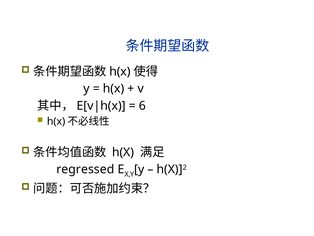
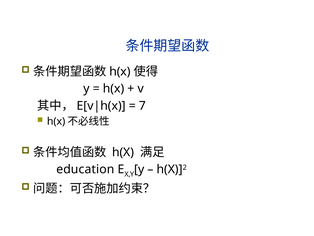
6: 6 -> 7 (142, 106)
regressed: regressed -> education (85, 169)
